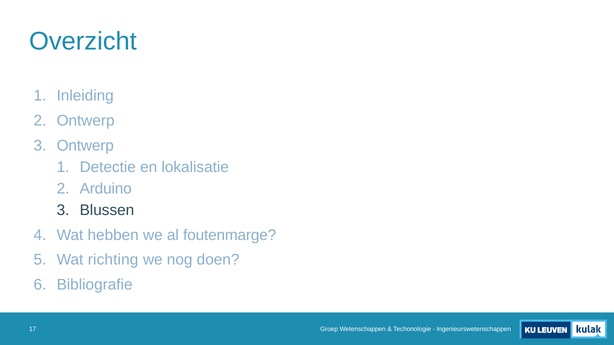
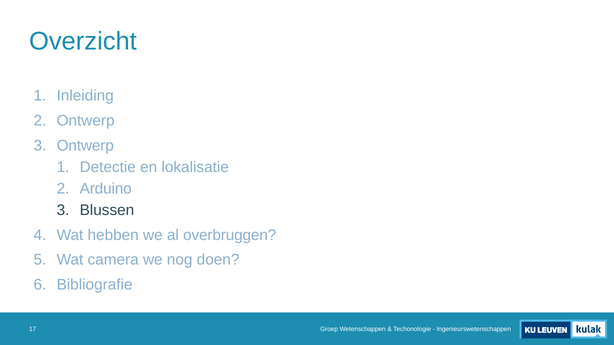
foutenmarge: foutenmarge -> overbruggen (230, 235)
richting: richting -> camera (113, 260)
